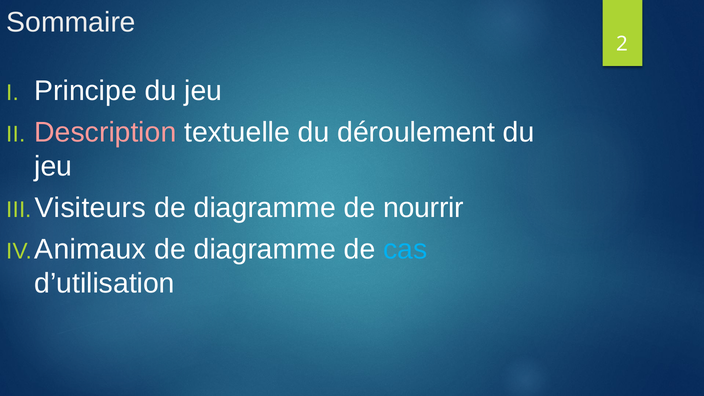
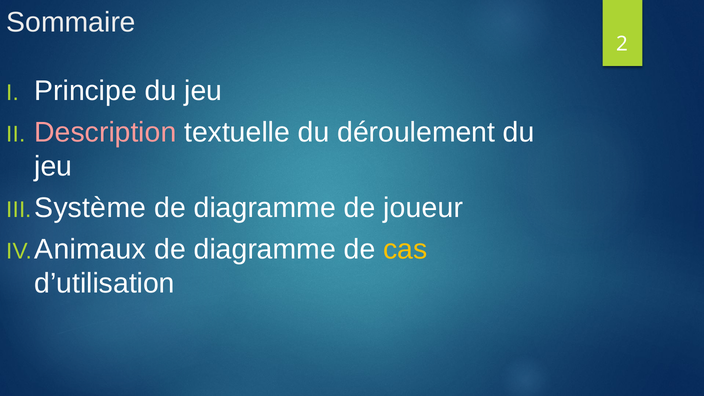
Visiteurs: Visiteurs -> Système (90, 208)
nourrir: nourrir -> joueur (423, 208)
cas colour: light blue -> yellow (405, 249)
